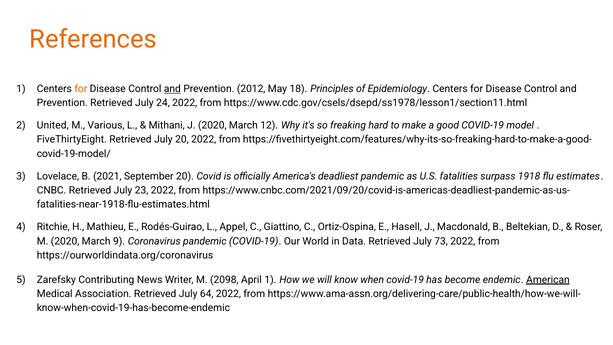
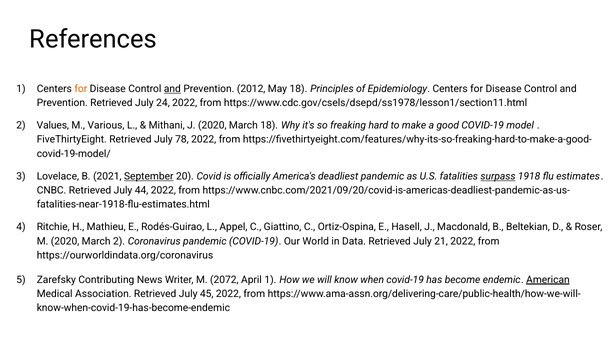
References colour: orange -> black (93, 39)
United: United -> Values (53, 125)
March 12: 12 -> 18 (269, 125)
July 20: 20 -> 78 (182, 140)
September underline: none -> present (149, 176)
surpass underline: none -> present (498, 176)
23: 23 -> 44 (142, 190)
March 9: 9 -> 2 (119, 241)
73: 73 -> 21 (441, 241)
2098: 2098 -> 2072 (224, 280)
64: 64 -> 45 (207, 294)
